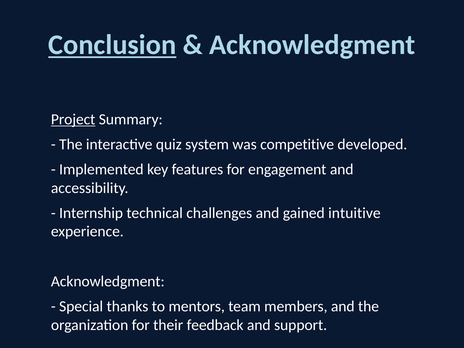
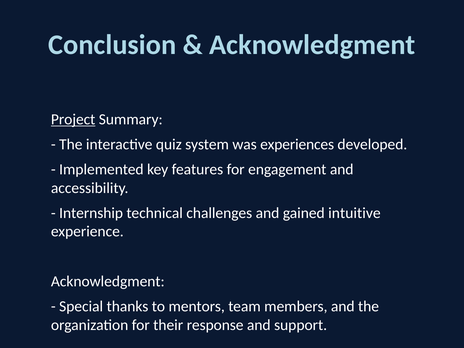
Conclusion underline: present -> none (112, 45)
competitive: competitive -> experiences (297, 144)
feedback: feedback -> response (215, 325)
